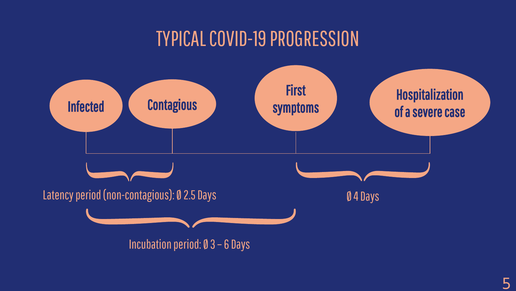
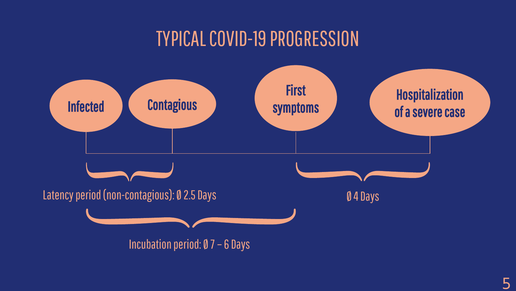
3: 3 -> 7 (213, 244)
